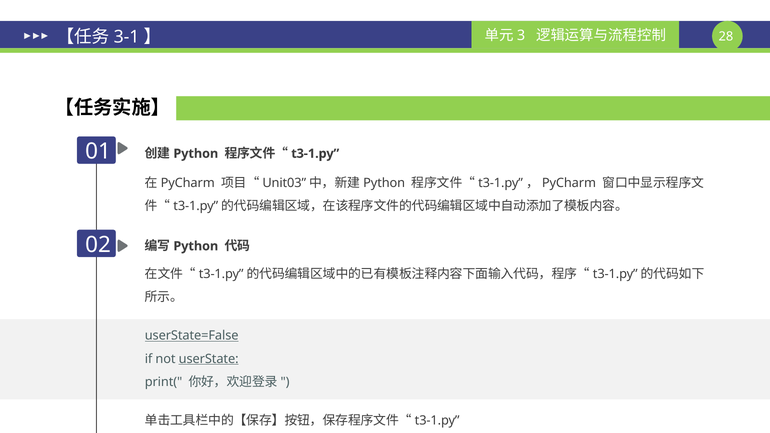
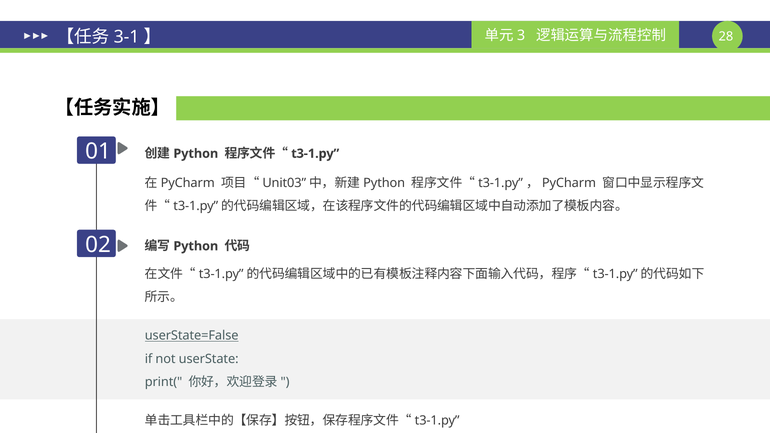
userState underline: present -> none (209, 359)
